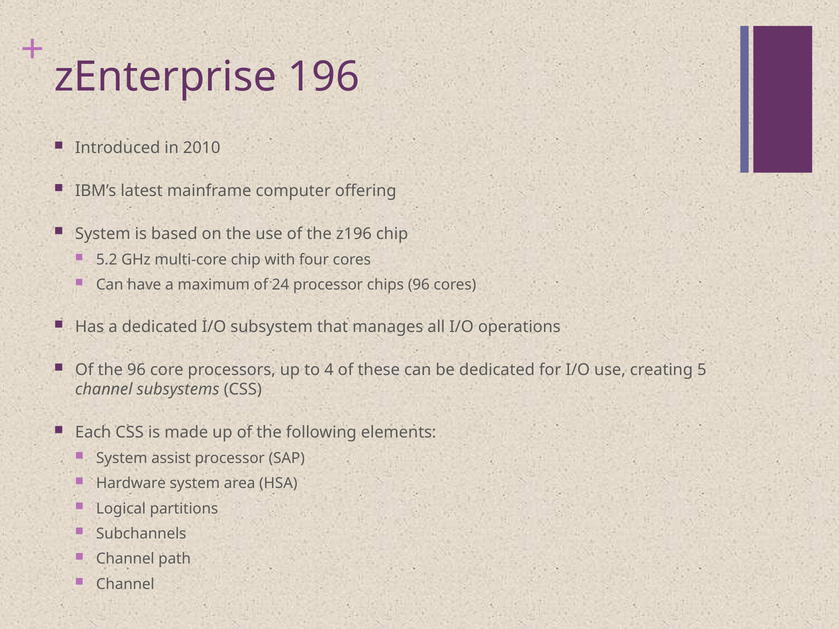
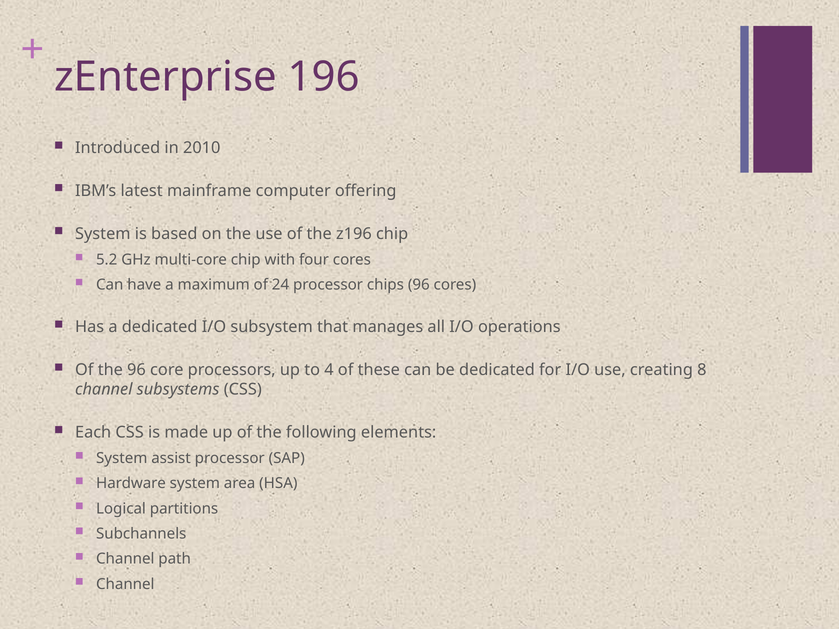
5: 5 -> 8 (702, 370)
